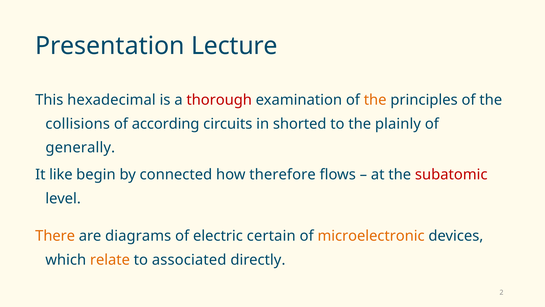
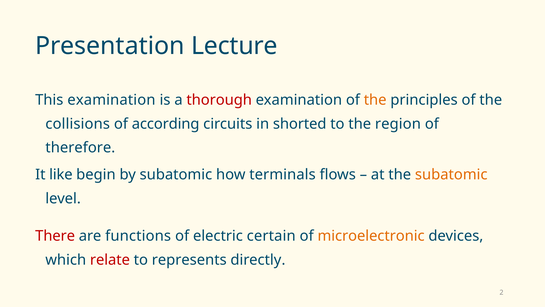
This hexadecimal: hexadecimal -> examination (111, 100)
plainly: plainly -> region (398, 124)
generally: generally -> therefore (80, 148)
by connected: connected -> subatomic (176, 174)
therefore: therefore -> terminals (283, 174)
subatomic colour: red -> orange (451, 174)
There colour: orange -> red (55, 236)
diagrams: diagrams -> functions (138, 236)
relate colour: orange -> red (110, 259)
associated: associated -> represents (189, 259)
